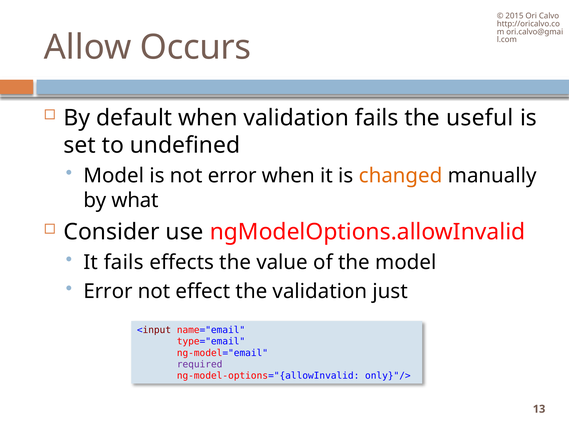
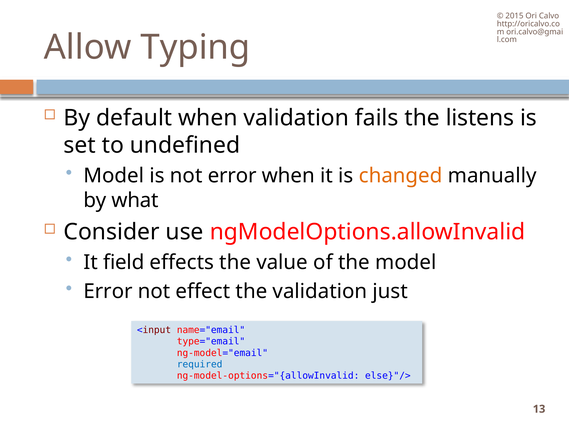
Occurs: Occurs -> Typing (195, 47)
useful: useful -> listens (480, 118)
It fails: fails -> field (124, 262)
required colour: purple -> blue (200, 364)
only}"/>: only}"/> -> else}"/> (388, 375)
